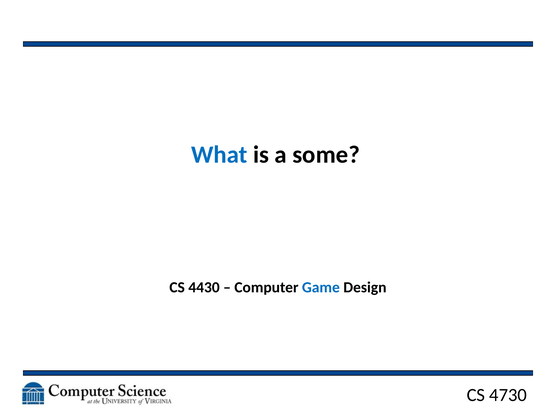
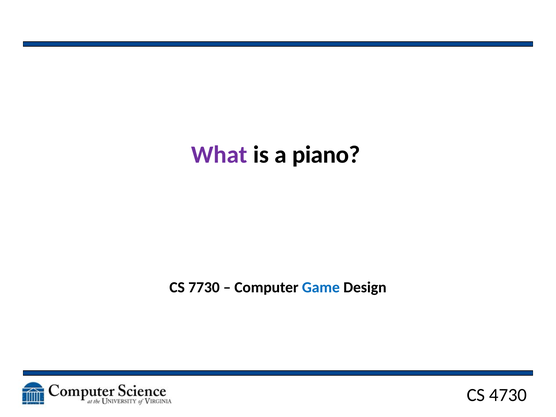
What colour: blue -> purple (219, 155)
some: some -> piano (326, 155)
4430: 4430 -> 7730 (204, 288)
